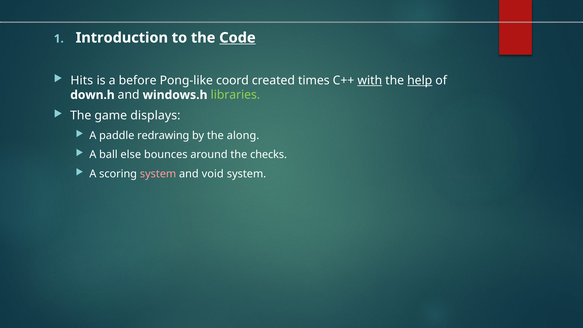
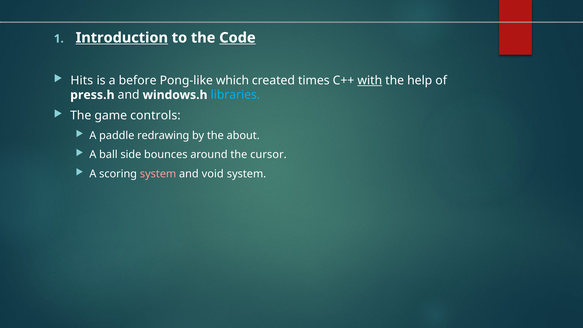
Introduction underline: none -> present (122, 38)
coord: coord -> which (232, 80)
help underline: present -> none (420, 80)
down.h: down.h -> press.h (92, 95)
libraries colour: light green -> light blue (235, 95)
displays: displays -> controls (155, 116)
along: along -> about (243, 135)
else: else -> side (131, 155)
checks: checks -> cursor (268, 155)
